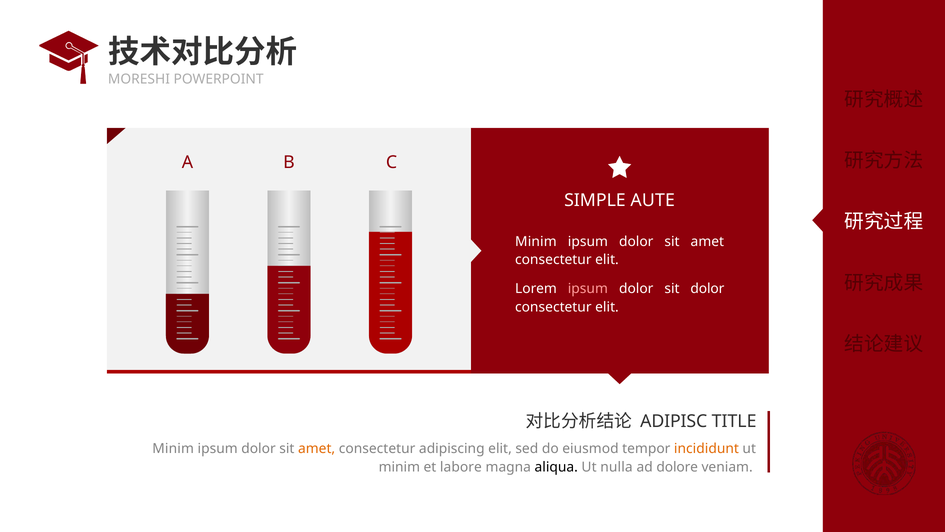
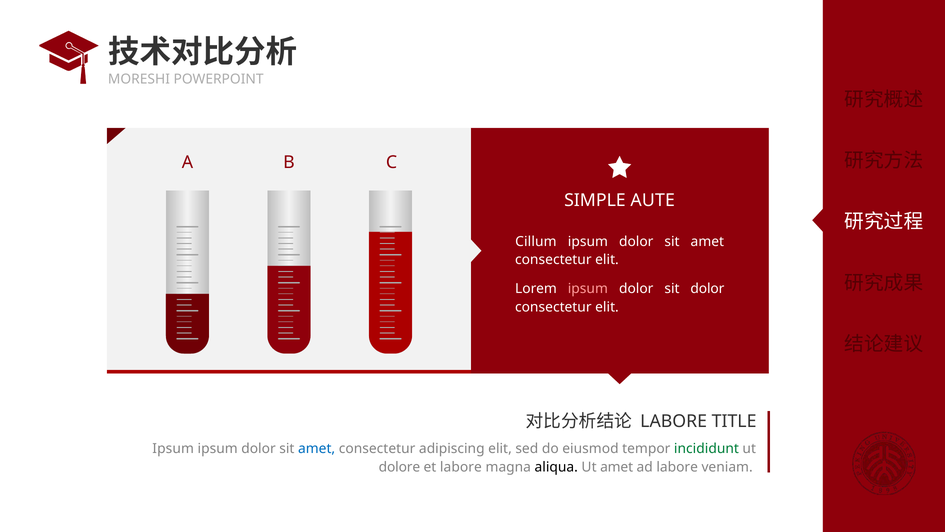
Minim: Minim -> Cillum (536, 241)
ADIPISC: ADIPISC -> LABORE (674, 421)
Minim: Minim -> Ipsum (173, 448)
amet colour: orange -> blue (317, 448)
incididunt colour: orange -> green (706, 448)
minim: minim -> dolore (399, 467)
Ut nulla: nulla -> amet (617, 467)
ad dolore: dolore -> labore (677, 467)
